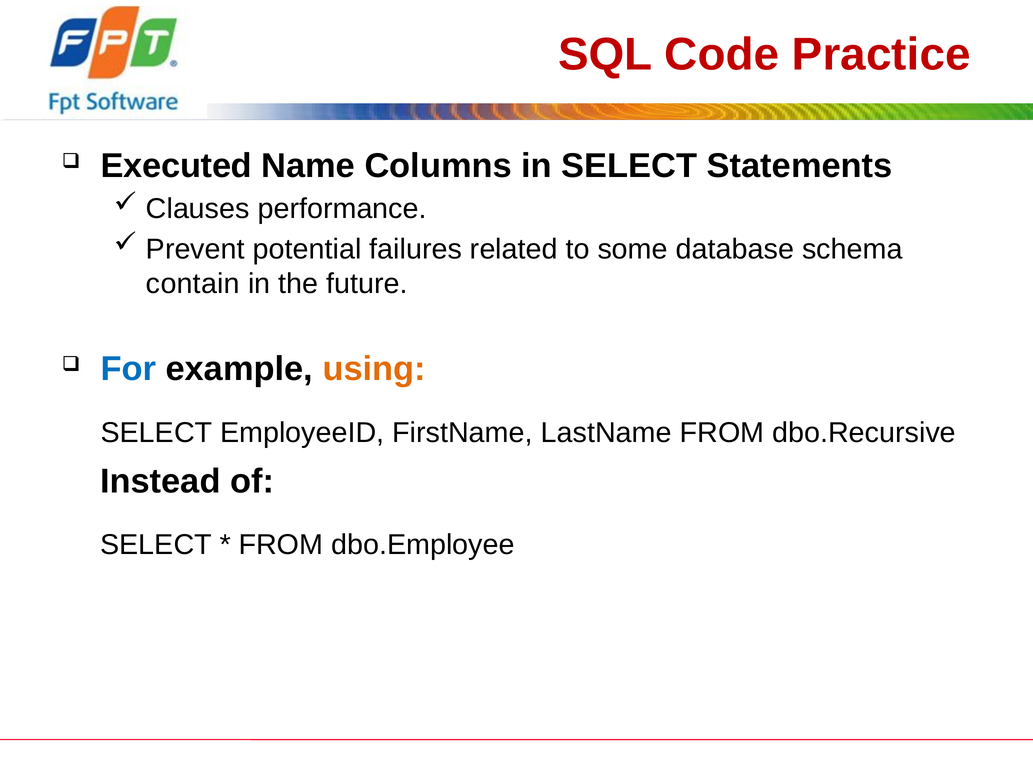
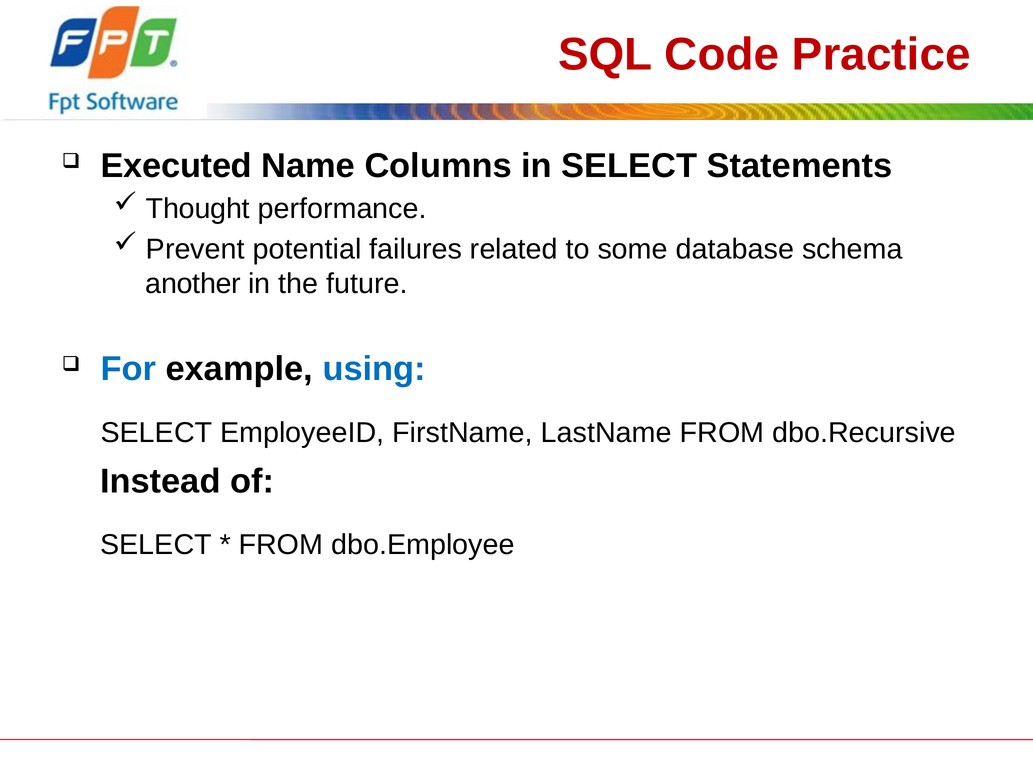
Clauses: Clauses -> Thought (198, 209)
contain: contain -> another (193, 284)
using colour: orange -> blue (374, 369)
